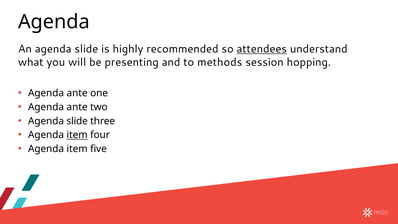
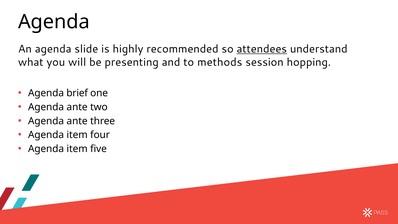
ante: ante -> brief (77, 93)
slide: slide -> ante (77, 121)
item underline: present -> none (77, 135)
